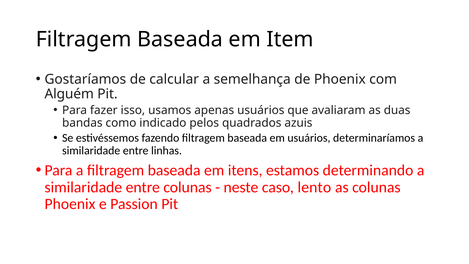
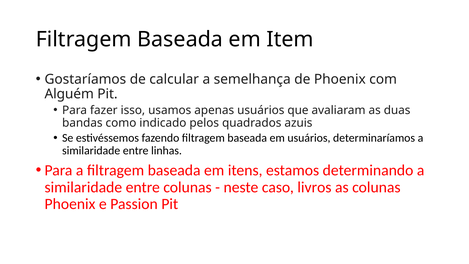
lento: lento -> livros (314, 187)
